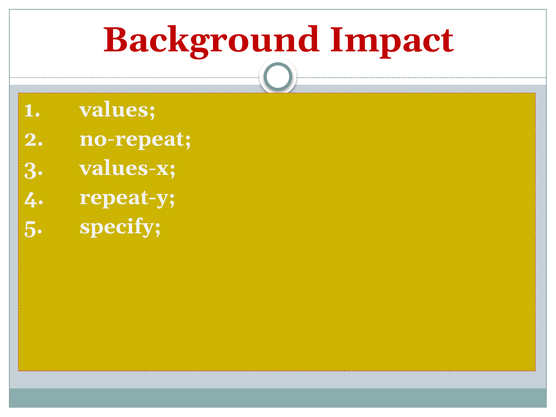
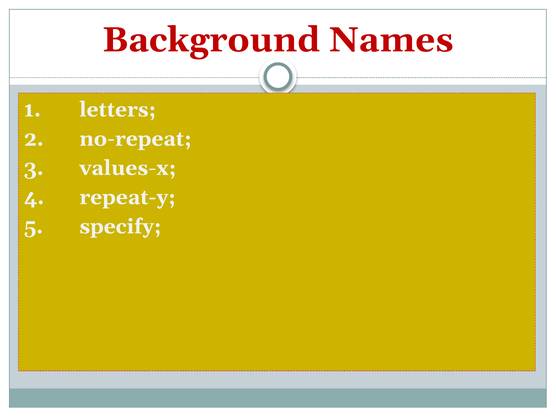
Impact: Impact -> Names (391, 40)
values: values -> letters (118, 110)
